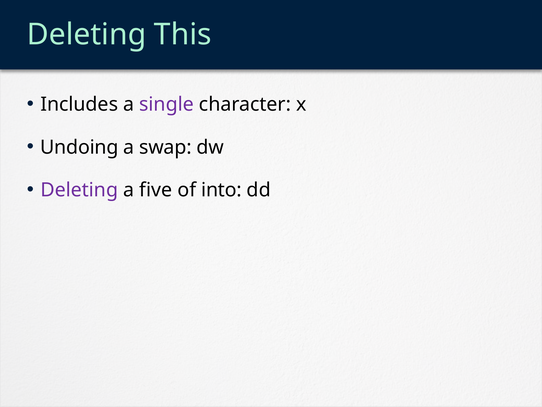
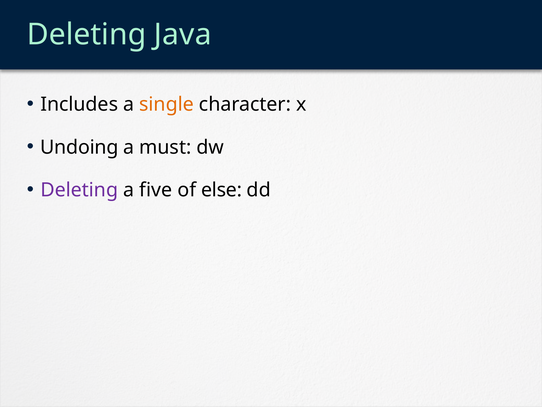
This: This -> Java (183, 35)
single colour: purple -> orange (167, 104)
swap: swap -> must (165, 147)
into: into -> else (221, 190)
